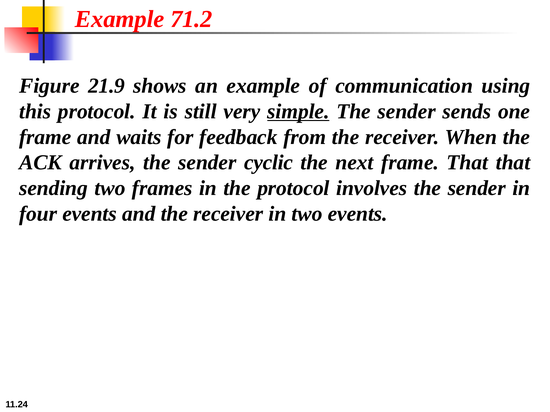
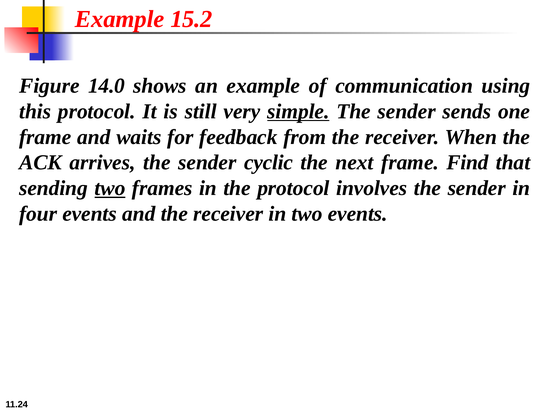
71.2: 71.2 -> 15.2 (191, 19)
21.9: 21.9 -> 14.0 (106, 86)
frame That: That -> Find (467, 163)
two underline: none -> present (110, 188)
